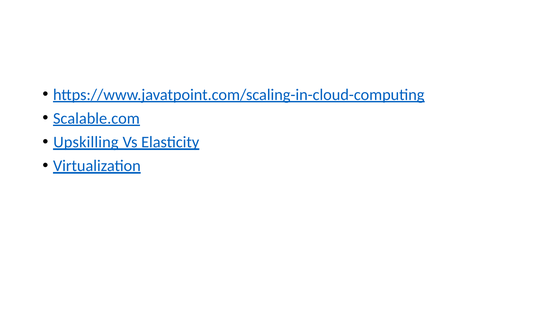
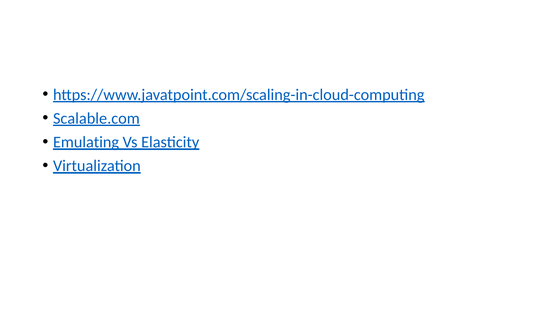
Upskilling: Upskilling -> Emulating (86, 142)
